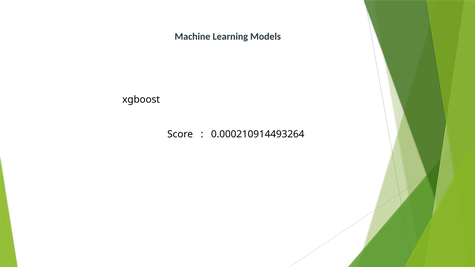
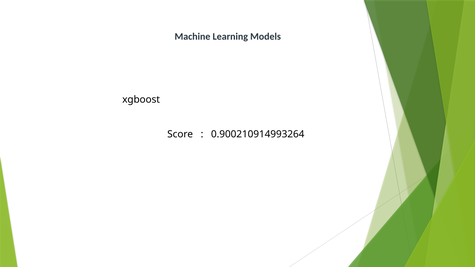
0.000210914493264: 0.000210914493264 -> 0.900210914993264 (258, 134)
